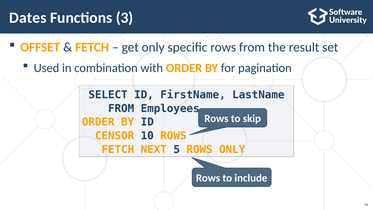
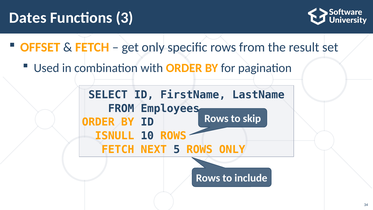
CENSOR: CENSOR -> ISNULL (115, 136)
